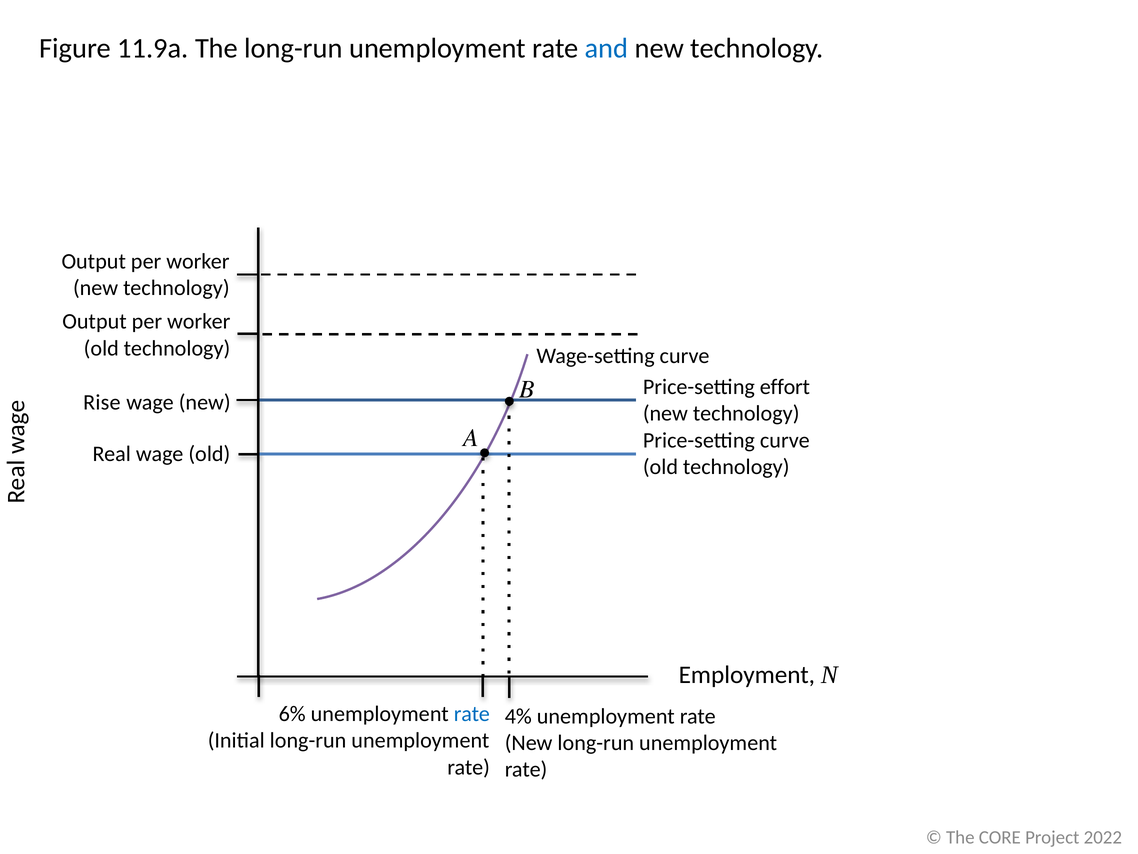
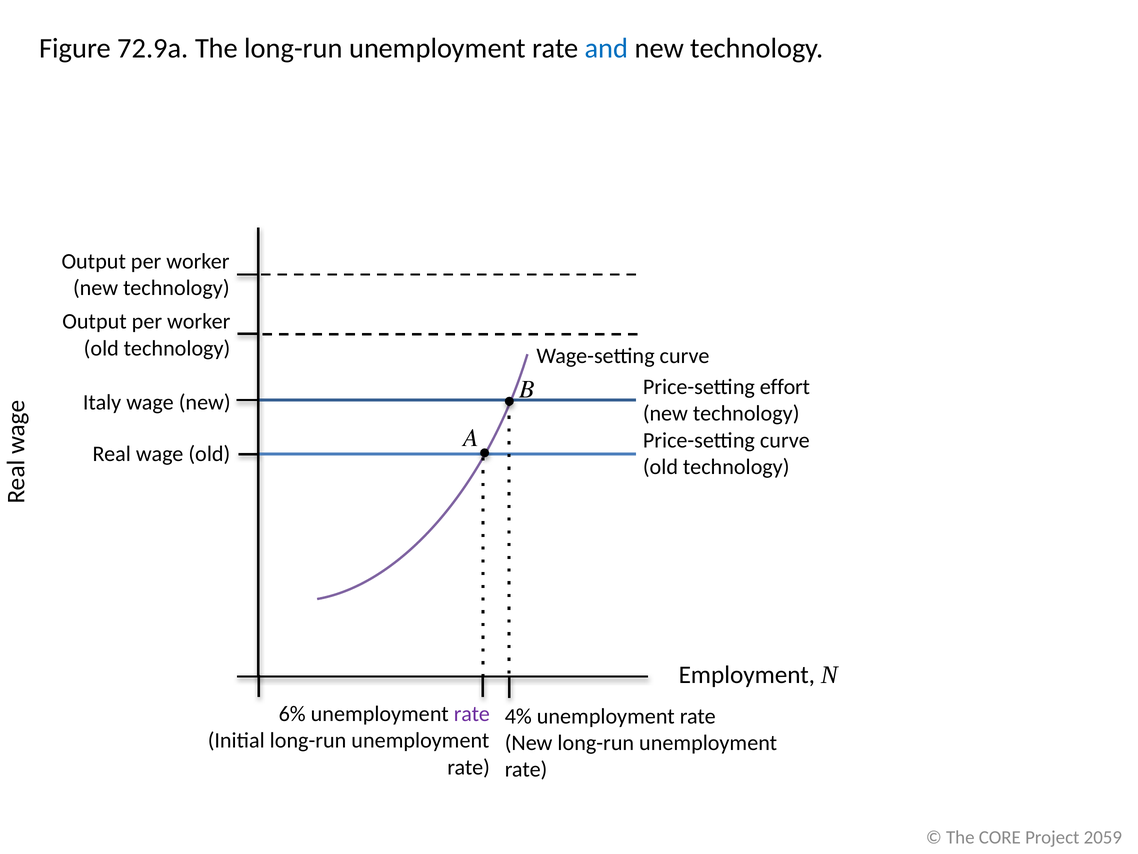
11.9a: 11.9a -> 72.9a (153, 48)
Rise: Rise -> Italy (102, 402)
rate colour: blue -> purple (472, 714)
2022: 2022 -> 2059 (1103, 837)
